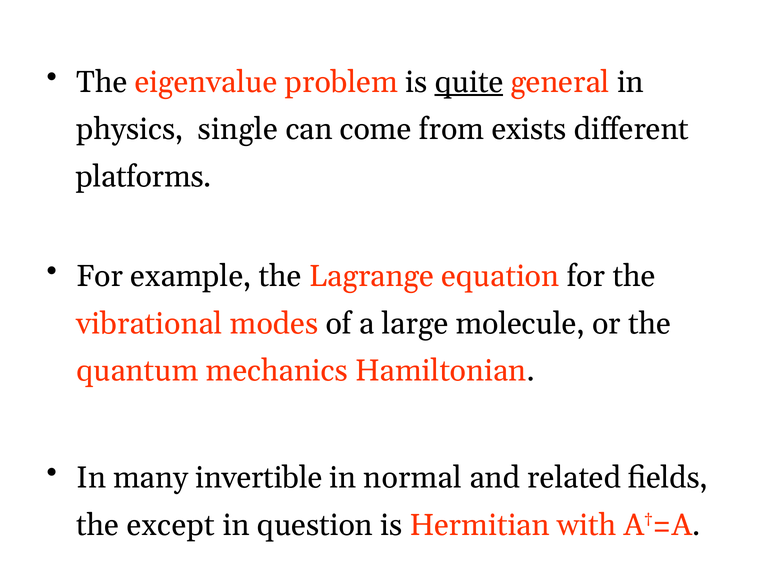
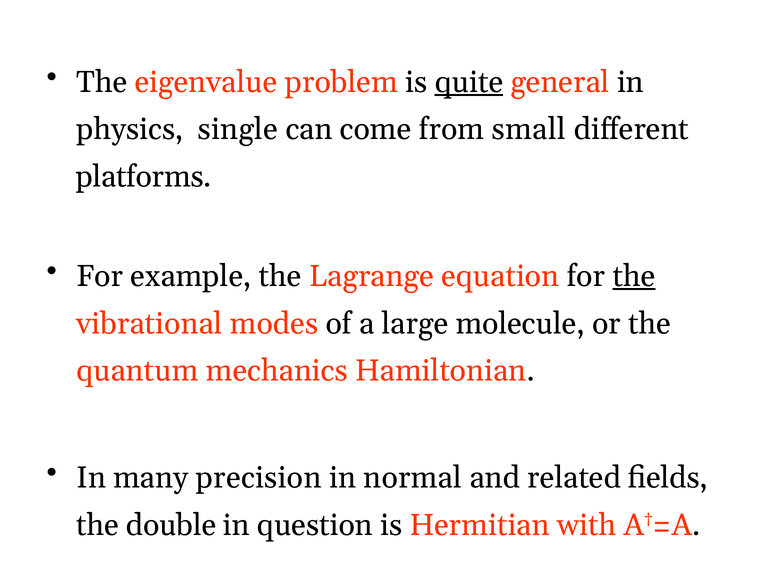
exists: exists -> small (529, 129)
the underline: none -> present (634, 276)
invertible: invertible -> precision (259, 478)
except: except -> double (171, 526)
